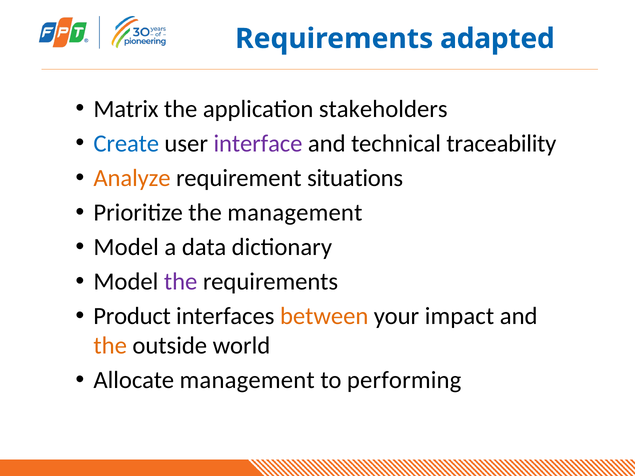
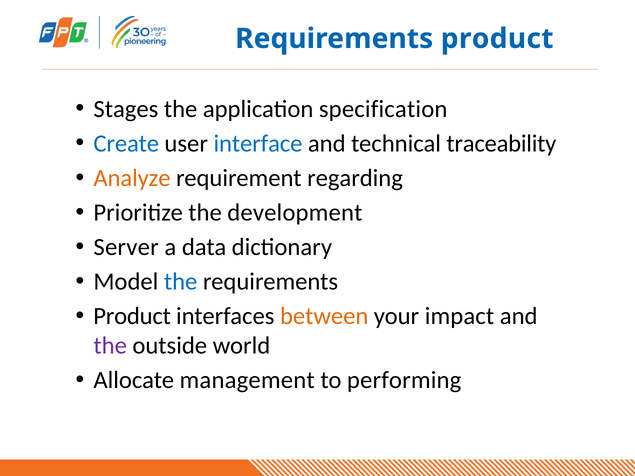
Requirements adapted: adapted -> product (497, 39)
Matrix: Matrix -> Stages (126, 109)
stakeholders: stakeholders -> specification (383, 109)
interface colour: purple -> blue (258, 144)
situations: situations -> regarding (355, 178)
the management: management -> development (295, 213)
Model: Model -> Server (126, 247)
the colour: purple -> blue (181, 282)
the colour: orange -> purple (110, 346)
